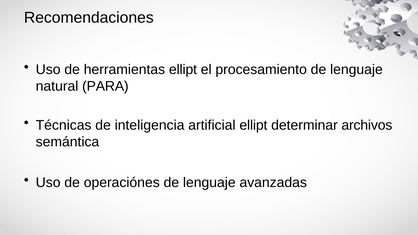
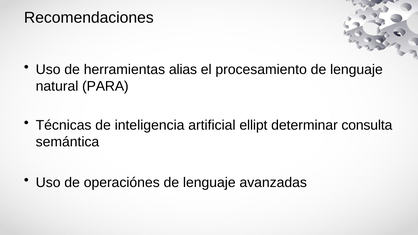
herramientas ellipt: ellipt -> alias (183, 70)
archivos: archivos -> consulta (367, 125)
